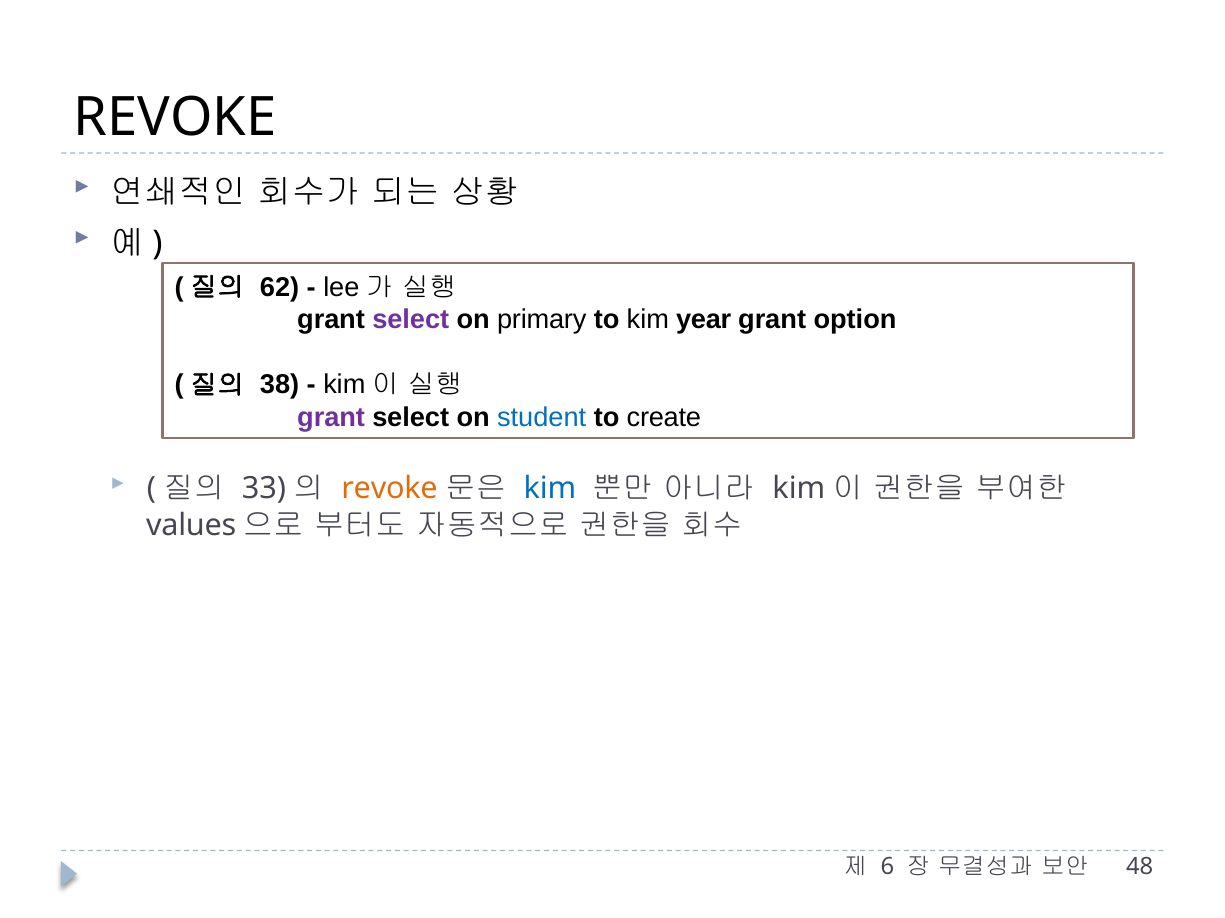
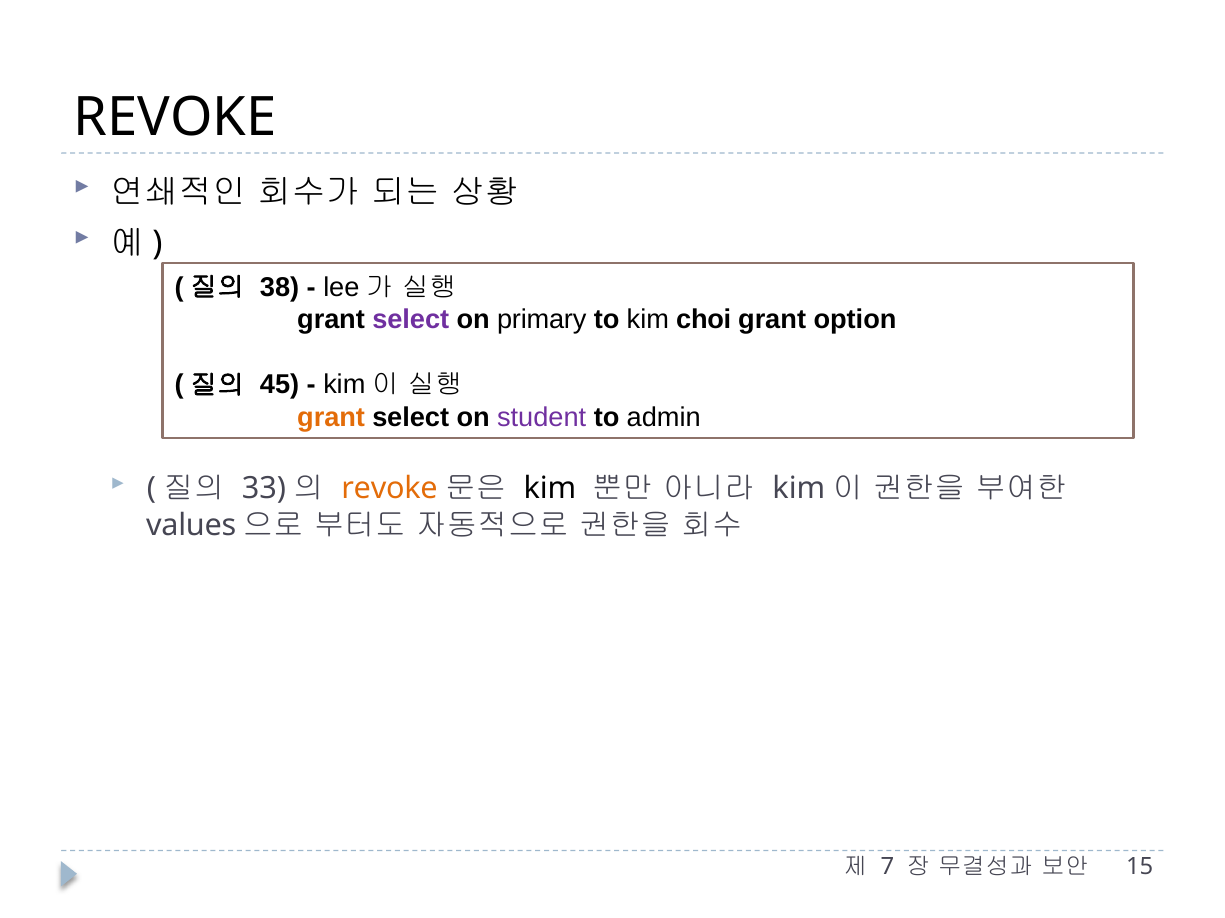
62: 62 -> 38 (280, 287)
year: year -> choi (704, 320)
38: 38 -> 45 (280, 385)
grant colour: purple -> orange (331, 418)
student colour: blue -> purple (542, 418)
create: create -> admin (664, 418)
kim colour: blue -> black (550, 489)
6: 6 -> 7 (888, 867)
48: 48 -> 15 (1140, 867)
